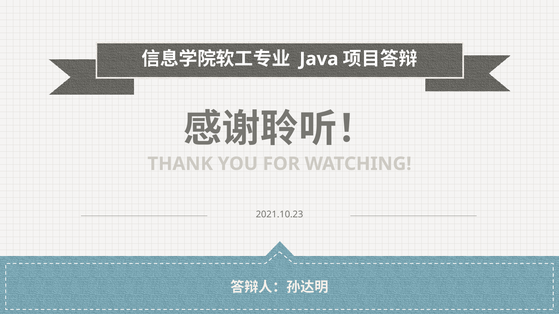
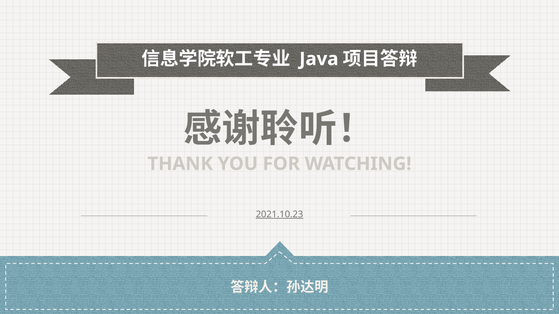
2021.10.23 underline: none -> present (279, 215)
